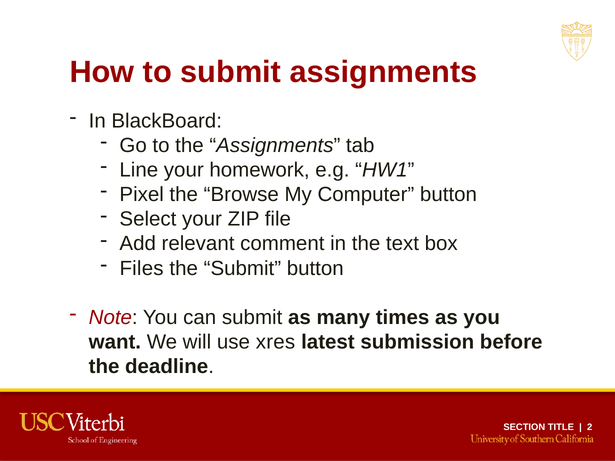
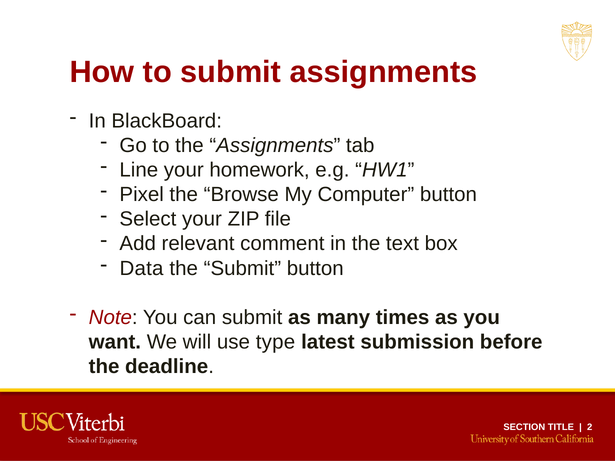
Files: Files -> Data (142, 268)
xres: xres -> type (276, 342)
